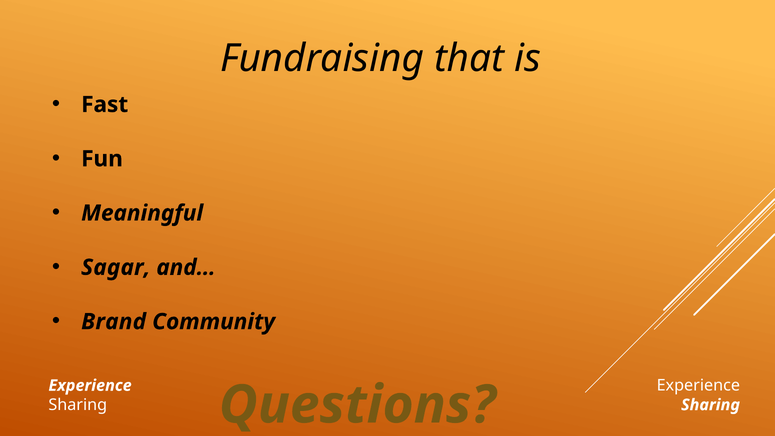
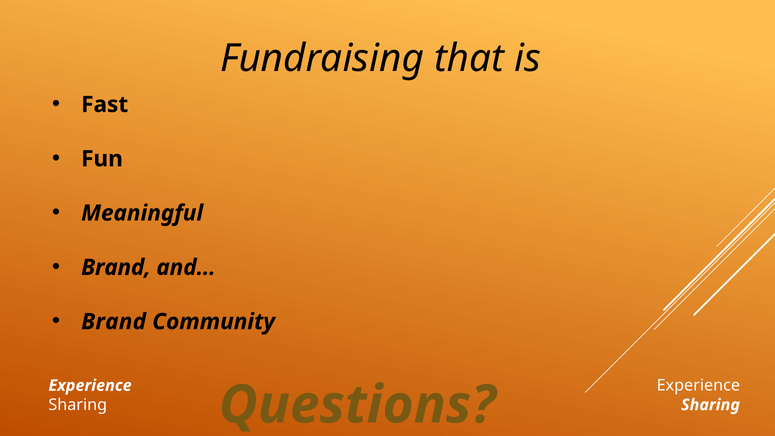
Sagar: Sagar -> Brand (116, 267)
